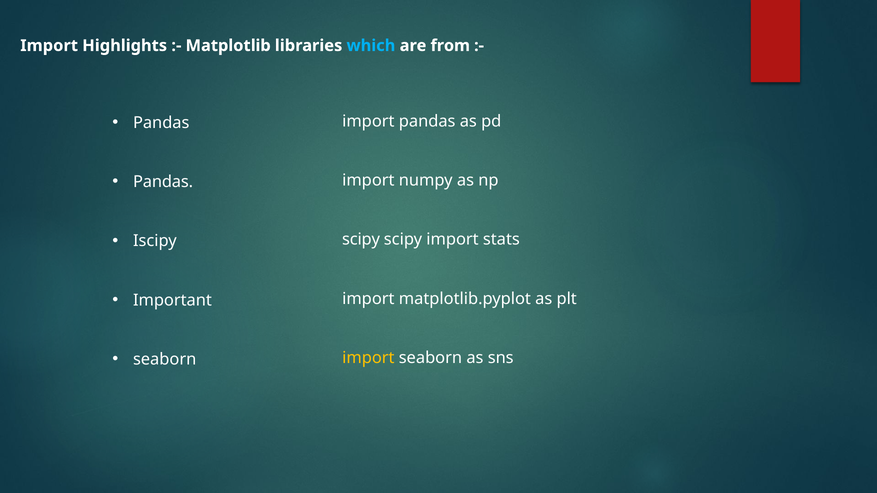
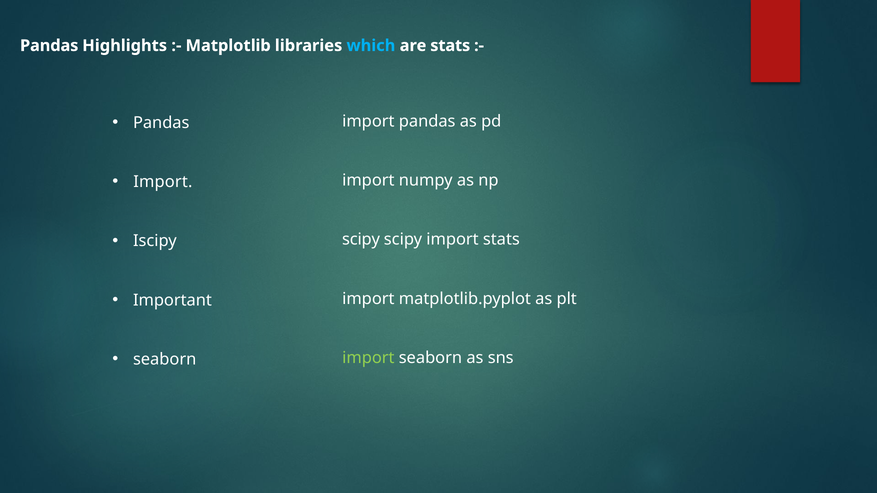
Import: Import -> Pandas (49, 46)
are from: from -> stats (450, 46)
Pandas: Pandas -> Import (163, 182)
import colour: yellow -> light green (368, 358)
